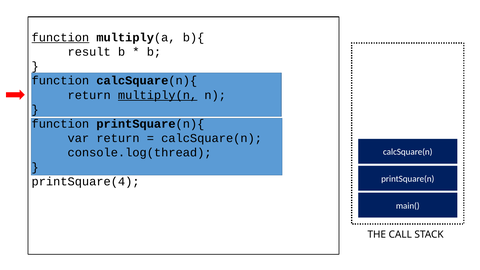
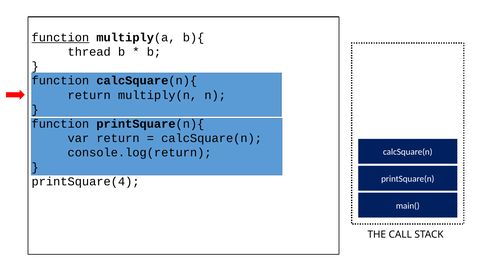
result: result -> thread (89, 52)
multiply(n underline: present -> none (158, 95)
console.log(thread: console.log(thread -> console.log(return (140, 153)
